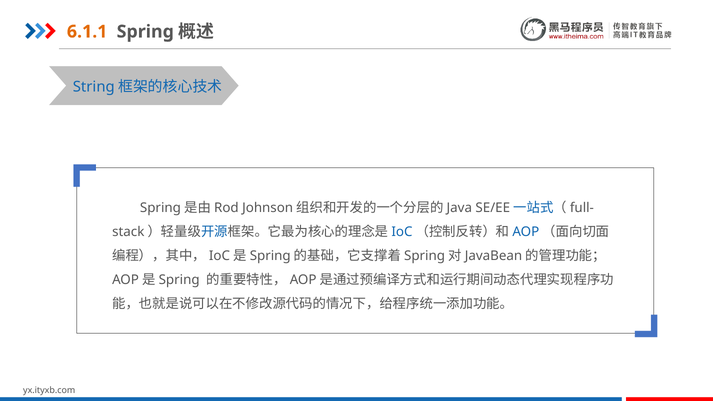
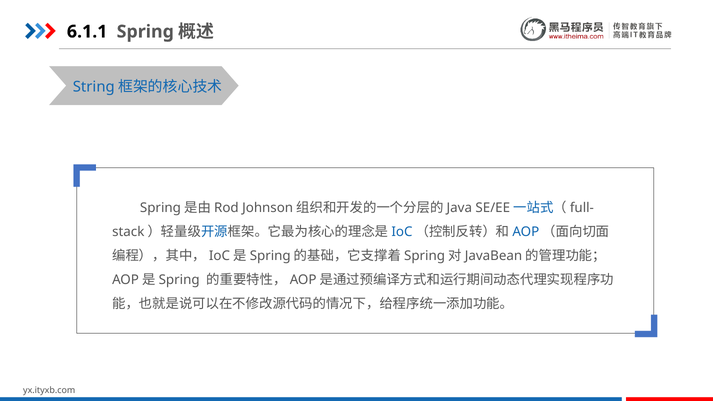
6.1.1 colour: orange -> black (87, 32)
